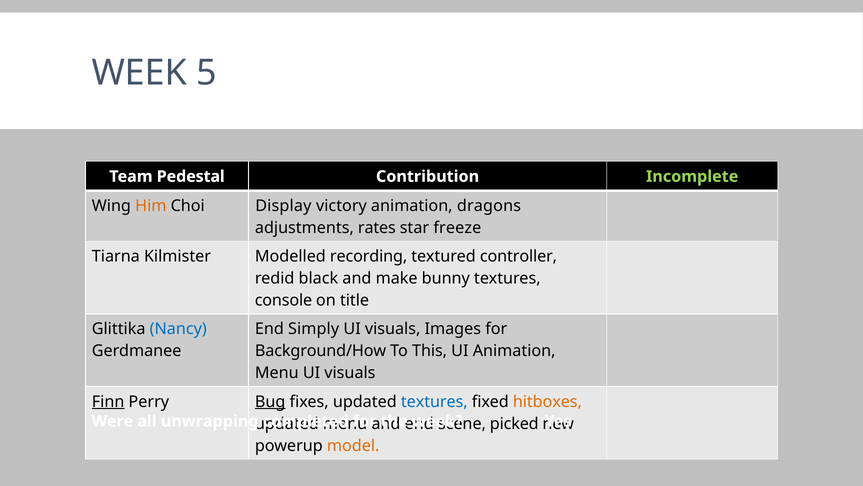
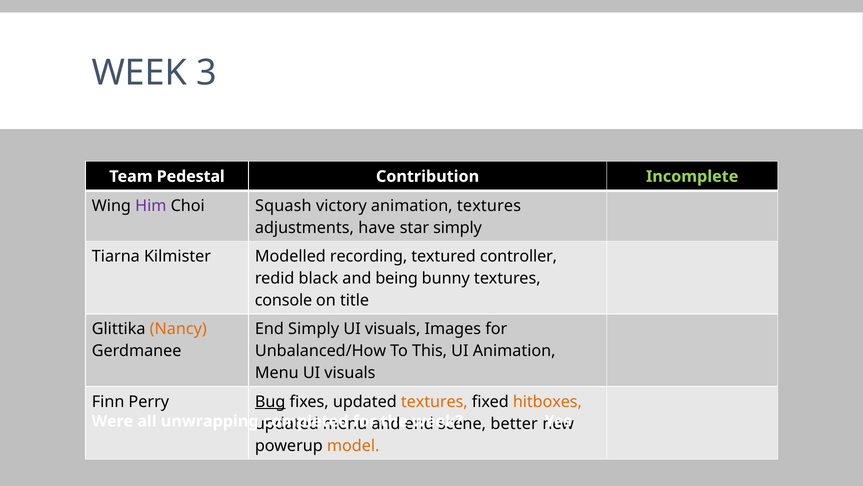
5: 5 -> 3 (207, 73)
Him colour: orange -> purple (151, 206)
Display: Display -> Squash (283, 206)
animation dragons: dragons -> textures (489, 206)
rates: rates -> have (377, 228)
star freeze: freeze -> simply (457, 228)
make: make -> being (397, 278)
Nancy colour: blue -> orange (178, 329)
Background/How: Background/How -> Unbalanced/How (321, 351)
Finn underline: present -> none (108, 401)
textures colour: blue -> orange (434, 401)
picked: picked -> better (514, 423)
